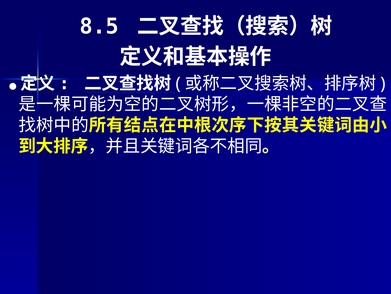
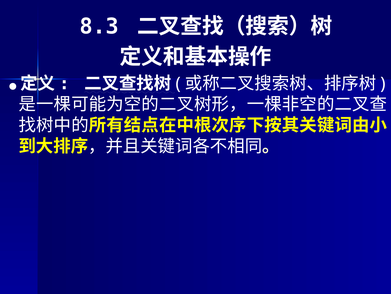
8.5: 8.5 -> 8.3 (99, 26)
